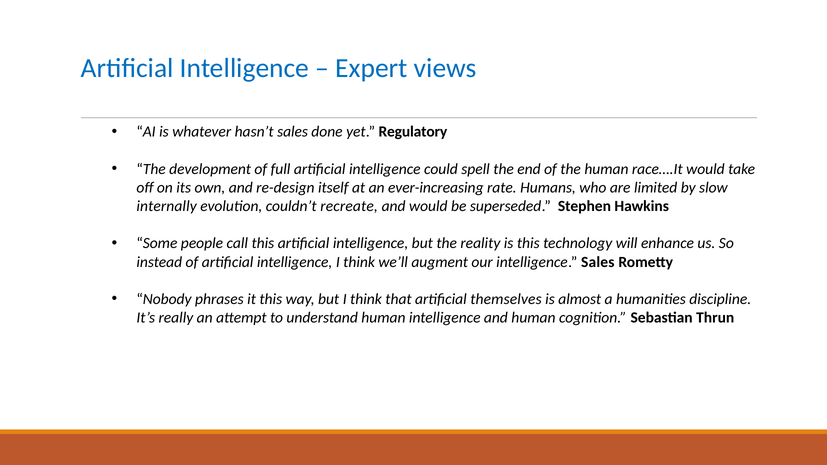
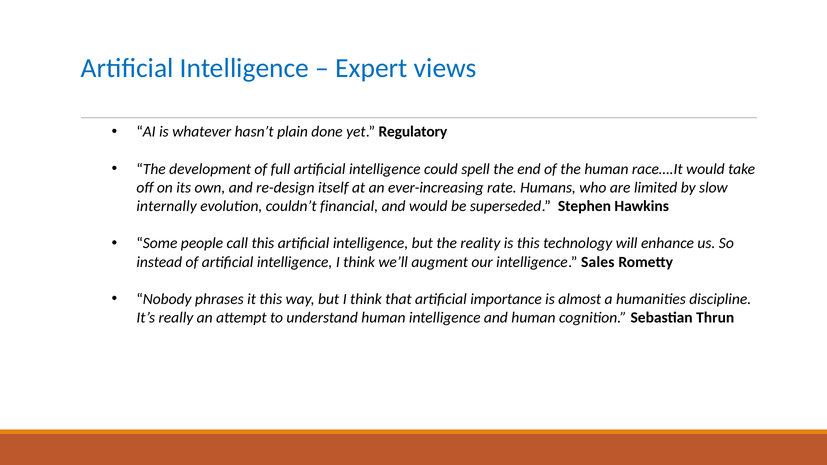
hasn’t sales: sales -> plain (293, 132)
recreate: recreate -> financial (349, 206)
themselves: themselves -> importance (506, 299)
